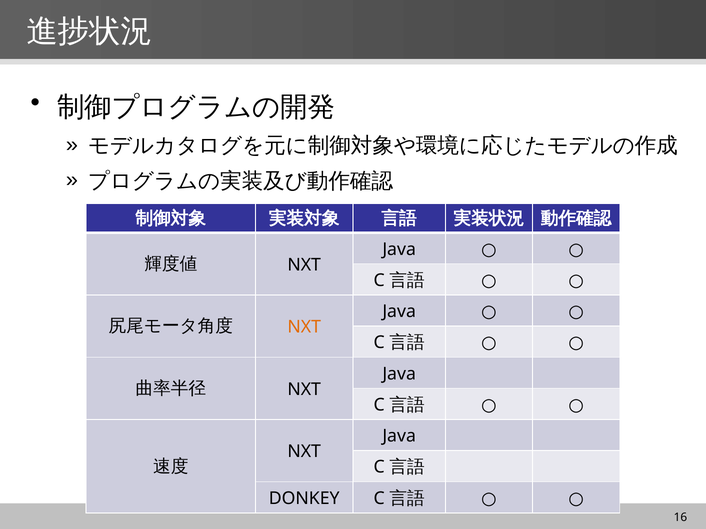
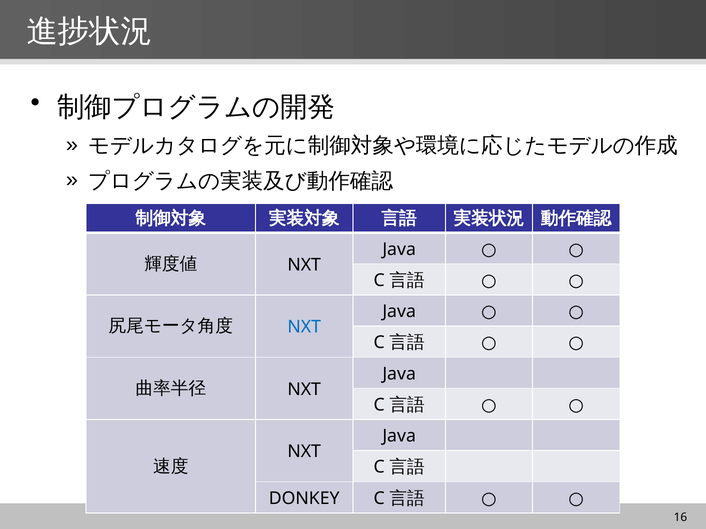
NXT colour: orange -> blue (304, 327)
